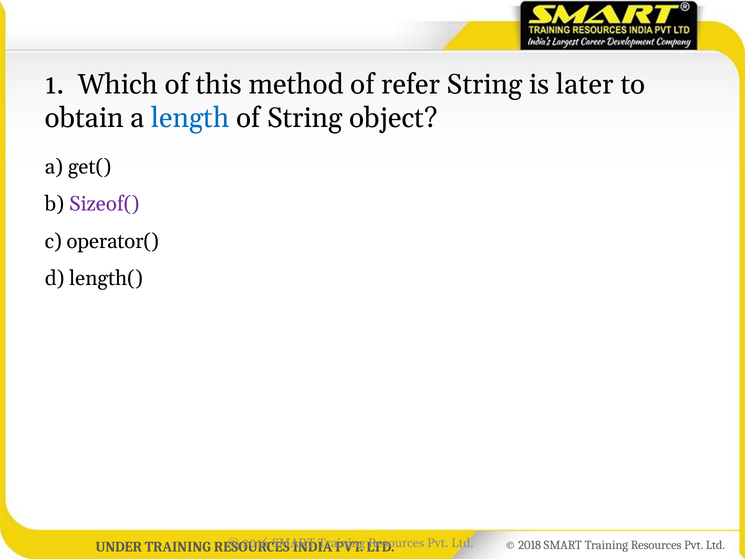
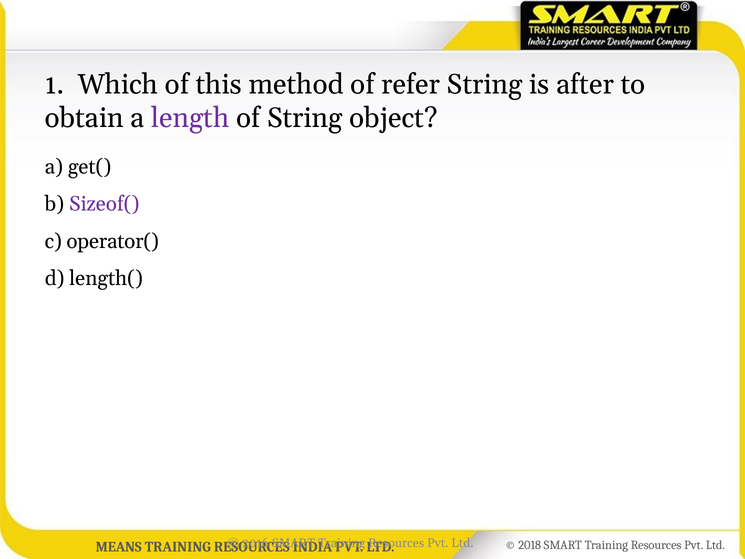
later: later -> after (585, 85)
length colour: blue -> purple (190, 118)
UNDER: UNDER -> MEANS (119, 547)
